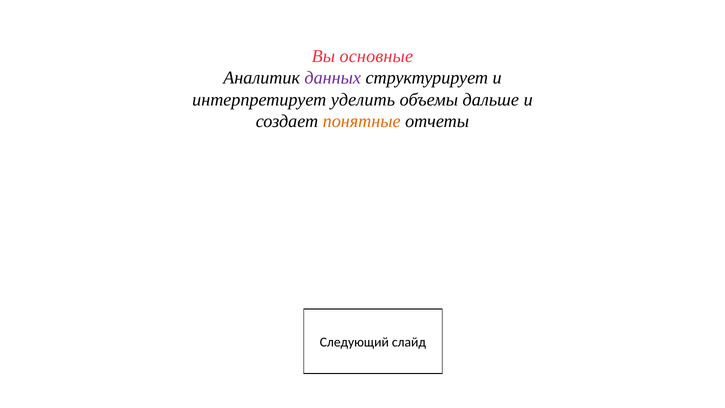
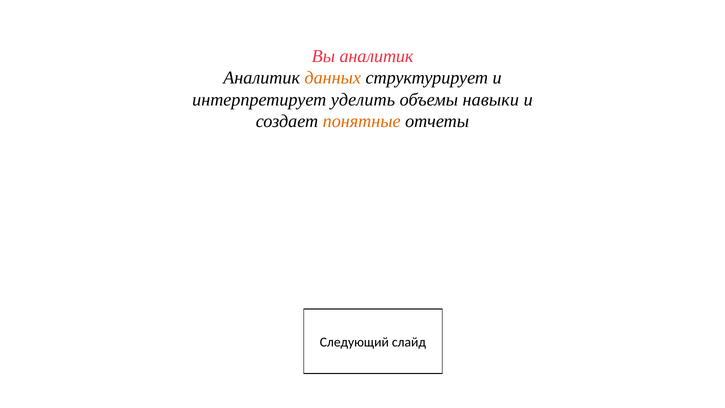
Вы основные: основные -> аналитик (376, 56)
данных colour: purple -> orange (333, 78)
дальше: дальше -> навыки (491, 100)
